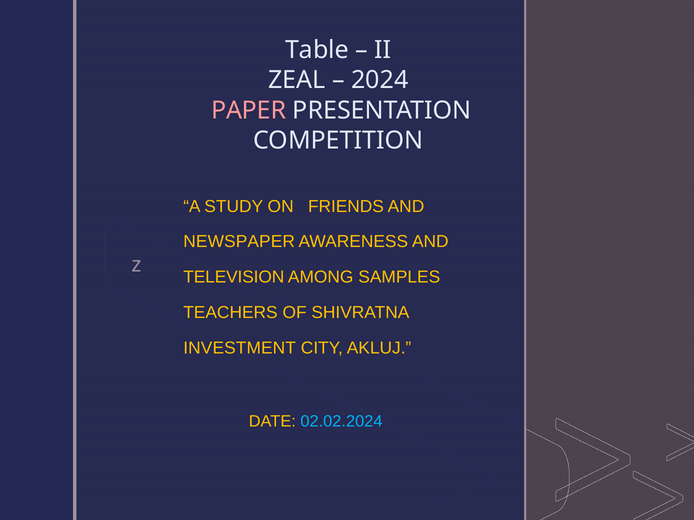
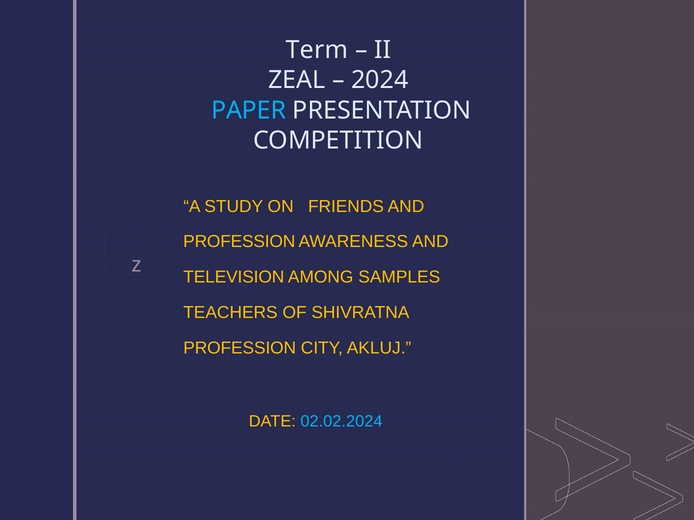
Table: Table -> Term (317, 50)
PAPER colour: pink -> light blue (249, 110)
NEWSPAPER: NEWSPAPER -> PROFESSION (239, 242)
INVESTMENT: INVESTMENT -> PROFESSION (240, 348)
